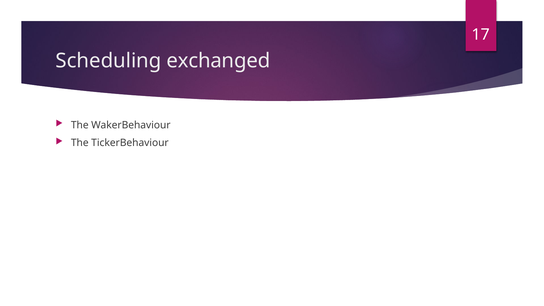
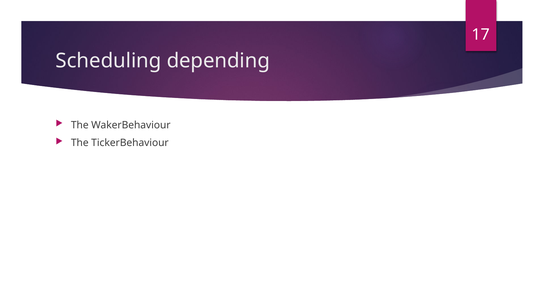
exchanged: exchanged -> depending (218, 61)
